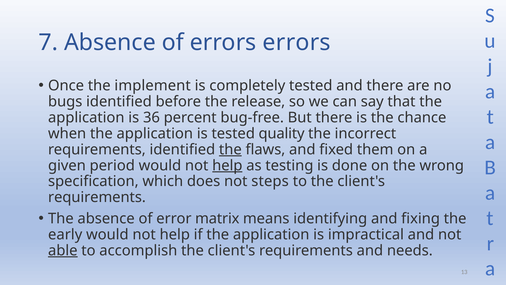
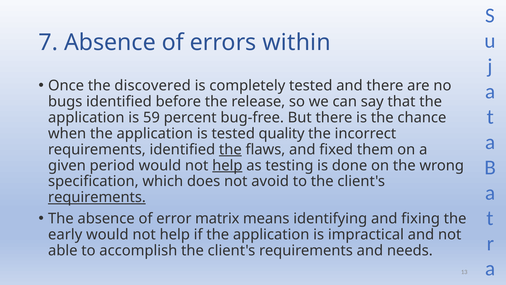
errors errors: errors -> within (297, 43)
implement: implement -> discovered (153, 86)
36: 36 -> 59 (151, 117)
steps: steps -> avoid (270, 181)
requirements underline: none -> present (97, 197)
able underline: present -> none (63, 250)
